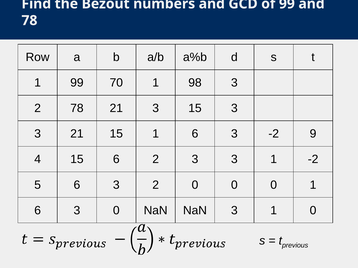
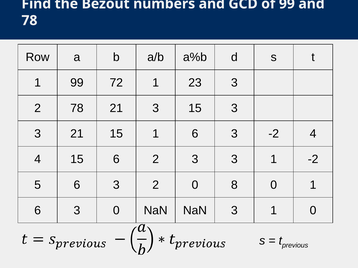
70: 70 -> 72 (116, 83)
98: 98 -> 23 (195, 83)
-2 9: 9 -> 4 (313, 134)
2 0 0: 0 -> 8 (234, 185)
